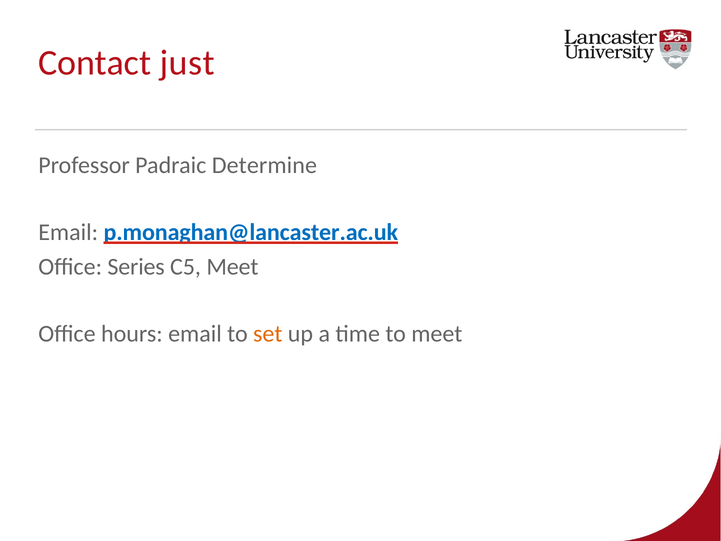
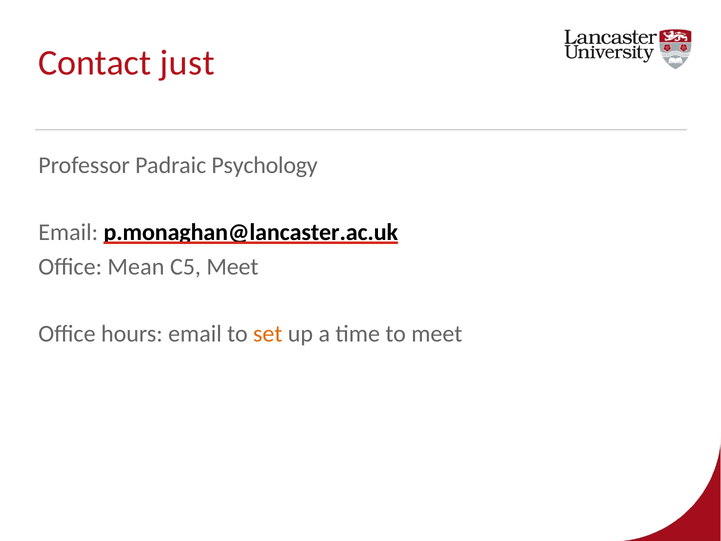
Determine: Determine -> Psychology (265, 165)
p.monaghan@lancaster.ac.uk colour: blue -> black (251, 232)
Series: Series -> Mean (136, 267)
